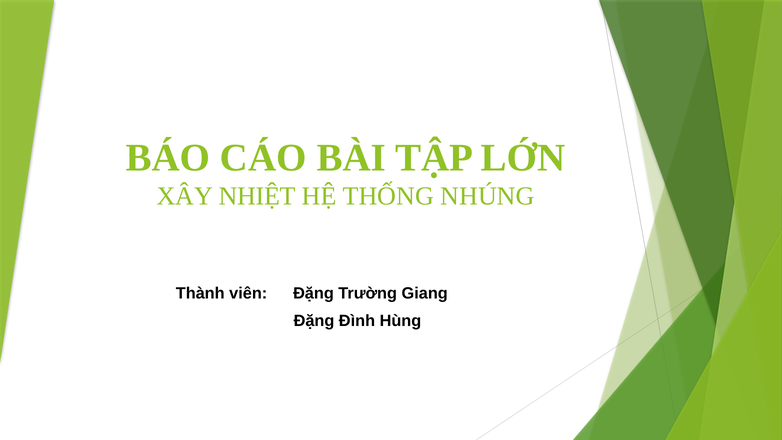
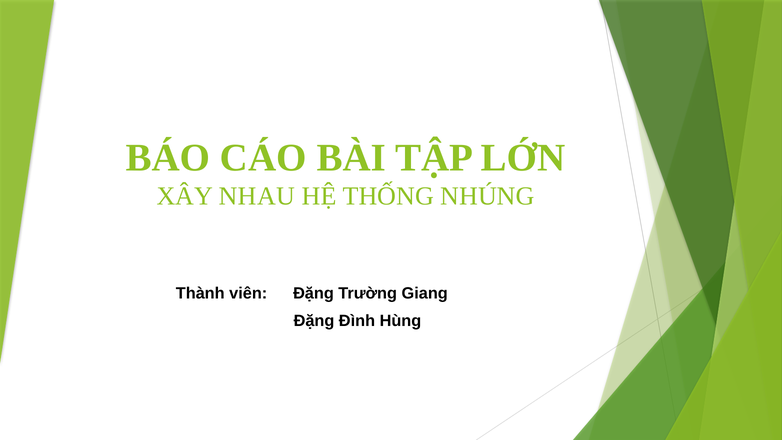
NHIỆT: NHIỆT -> NHAU (257, 196)
